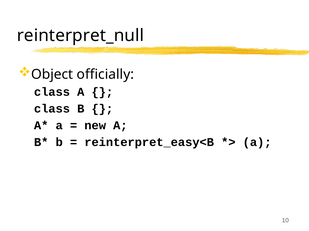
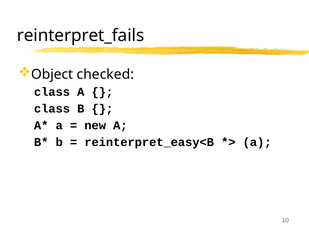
reinterpret_null: reinterpret_null -> reinterpret_fails (81, 36)
officially: officially -> checked (105, 74)
